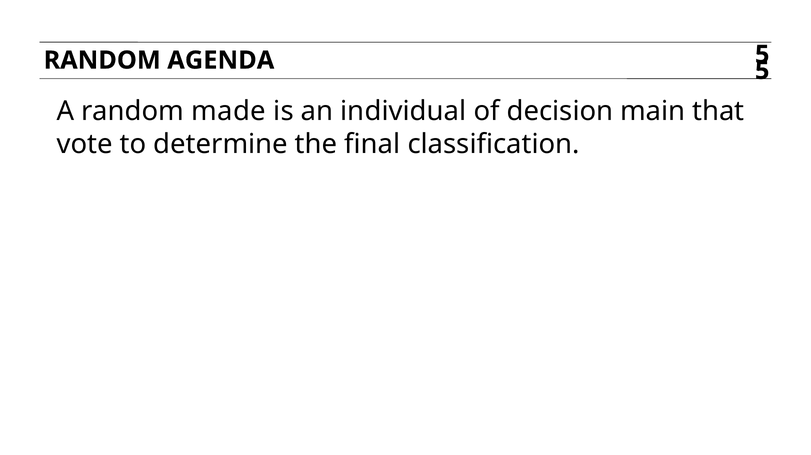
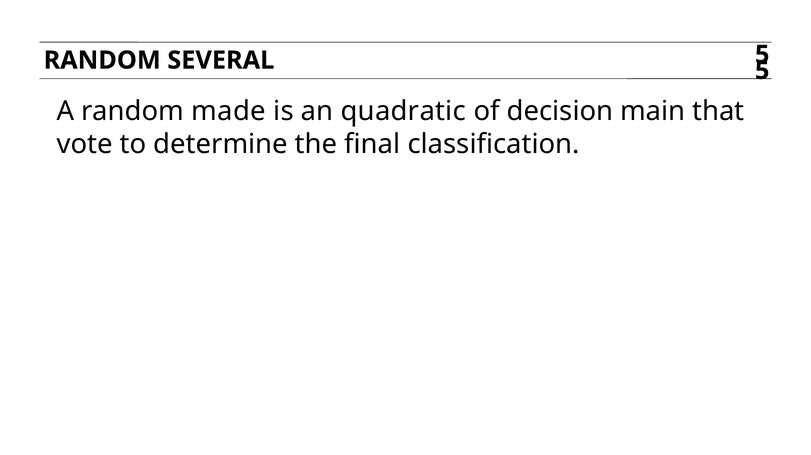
AGENDA: AGENDA -> SEVERAL (221, 60)
individual: individual -> quadratic (403, 111)
